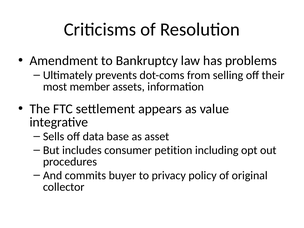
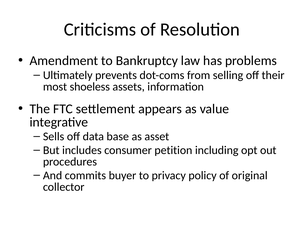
member: member -> shoeless (90, 87)
